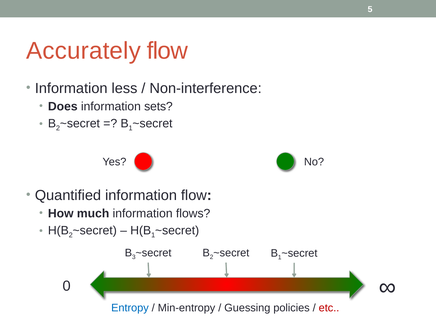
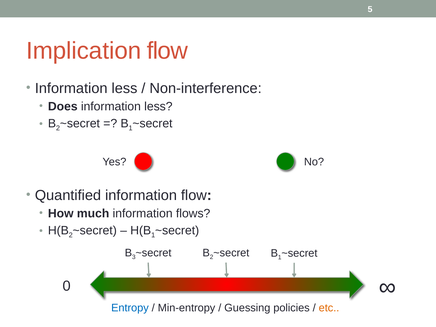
Accurately: Accurately -> Implication (84, 51)
Does information sets: sets -> less (158, 106)
etc colour: red -> orange (329, 308)
